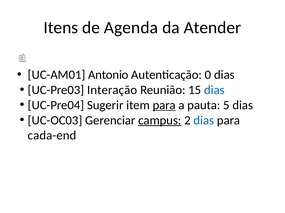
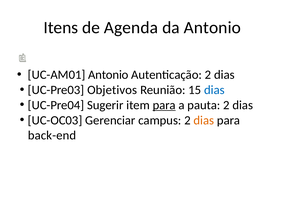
da Atender: Atender -> Antonio (212, 28)
Autenticação 0: 0 -> 2 (208, 75)
Interação: Interação -> Objetivos (112, 90)
pauta 5: 5 -> 2 (226, 105)
campus underline: present -> none (160, 121)
dias colour: blue -> orange (204, 121)
cada-end: cada-end -> back-end (52, 136)
